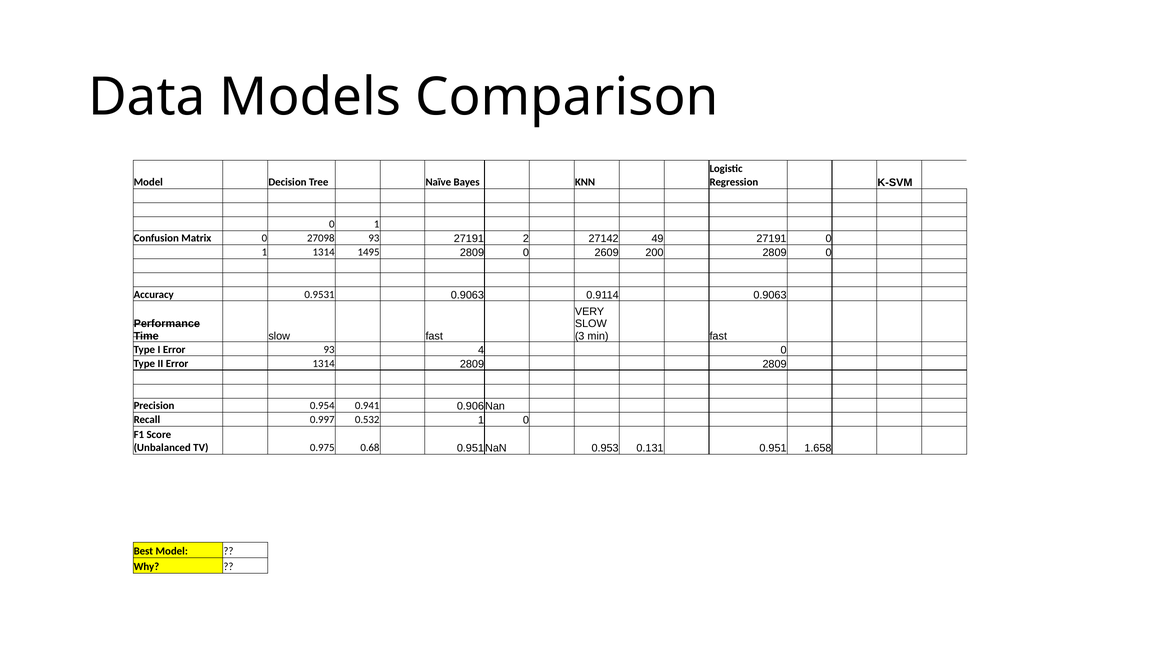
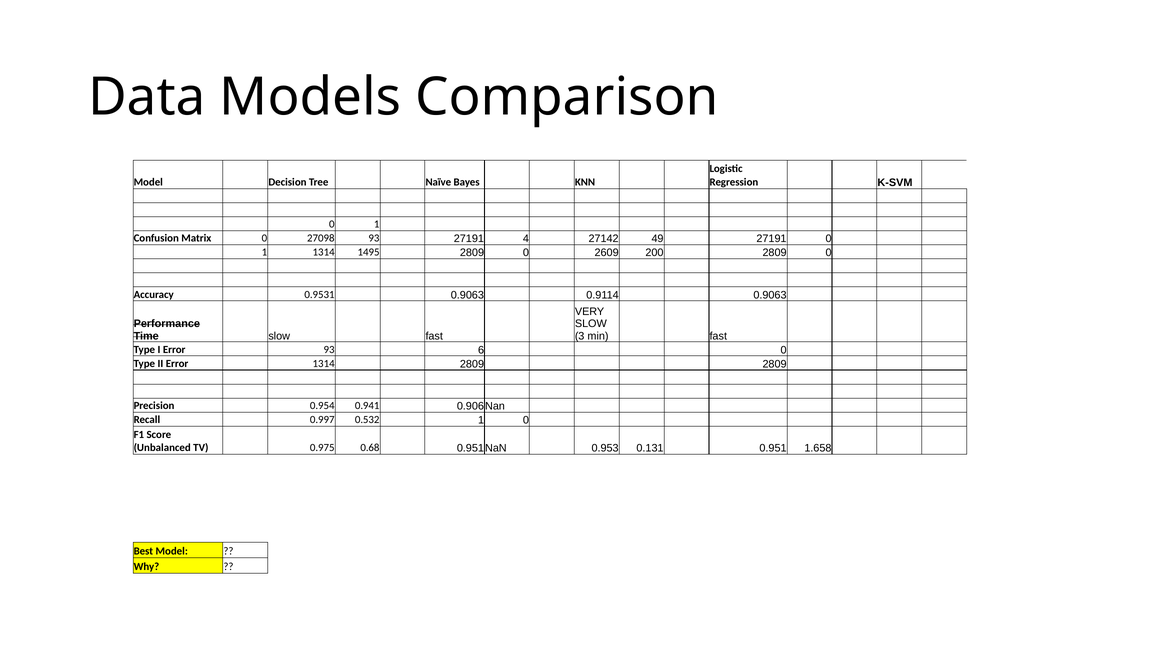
2: 2 -> 4 (526, 239)
4: 4 -> 6 (481, 350)
